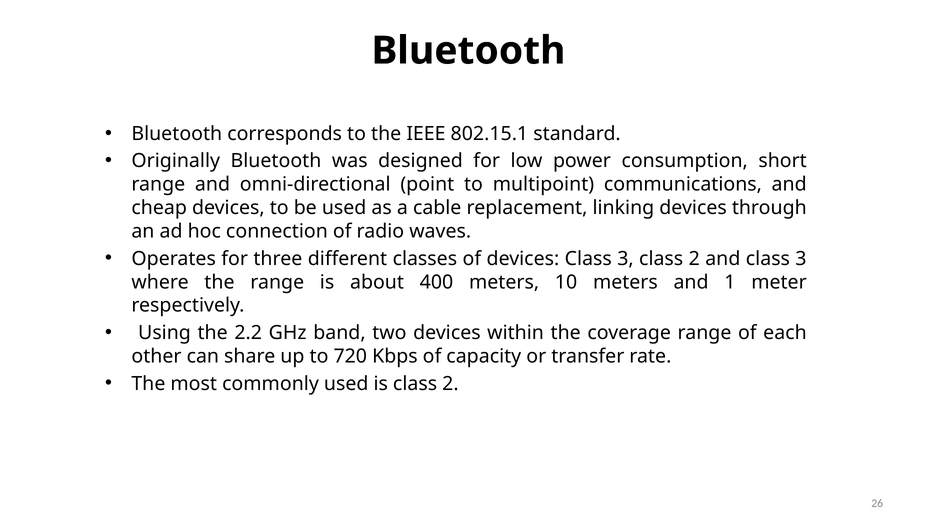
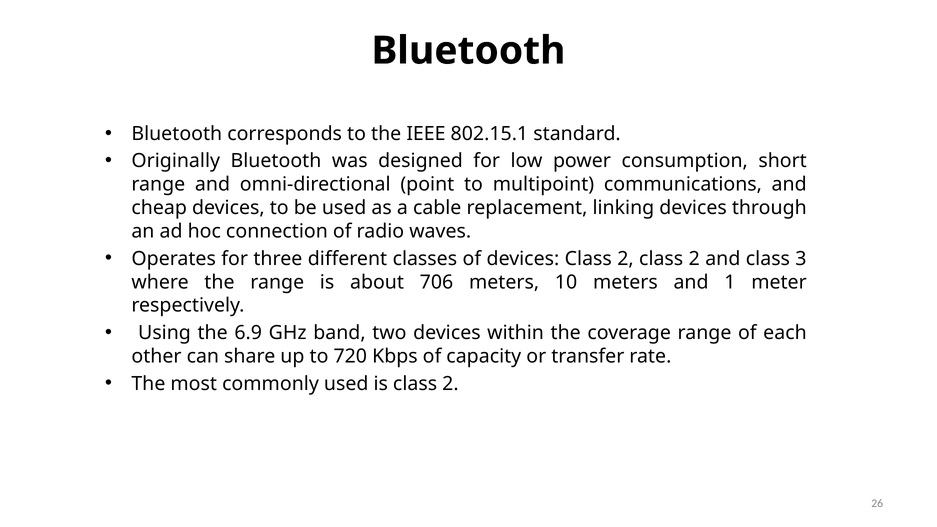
devices Class 3: 3 -> 2 (625, 259)
400: 400 -> 706 (437, 282)
2.2: 2.2 -> 6.9 (248, 333)
